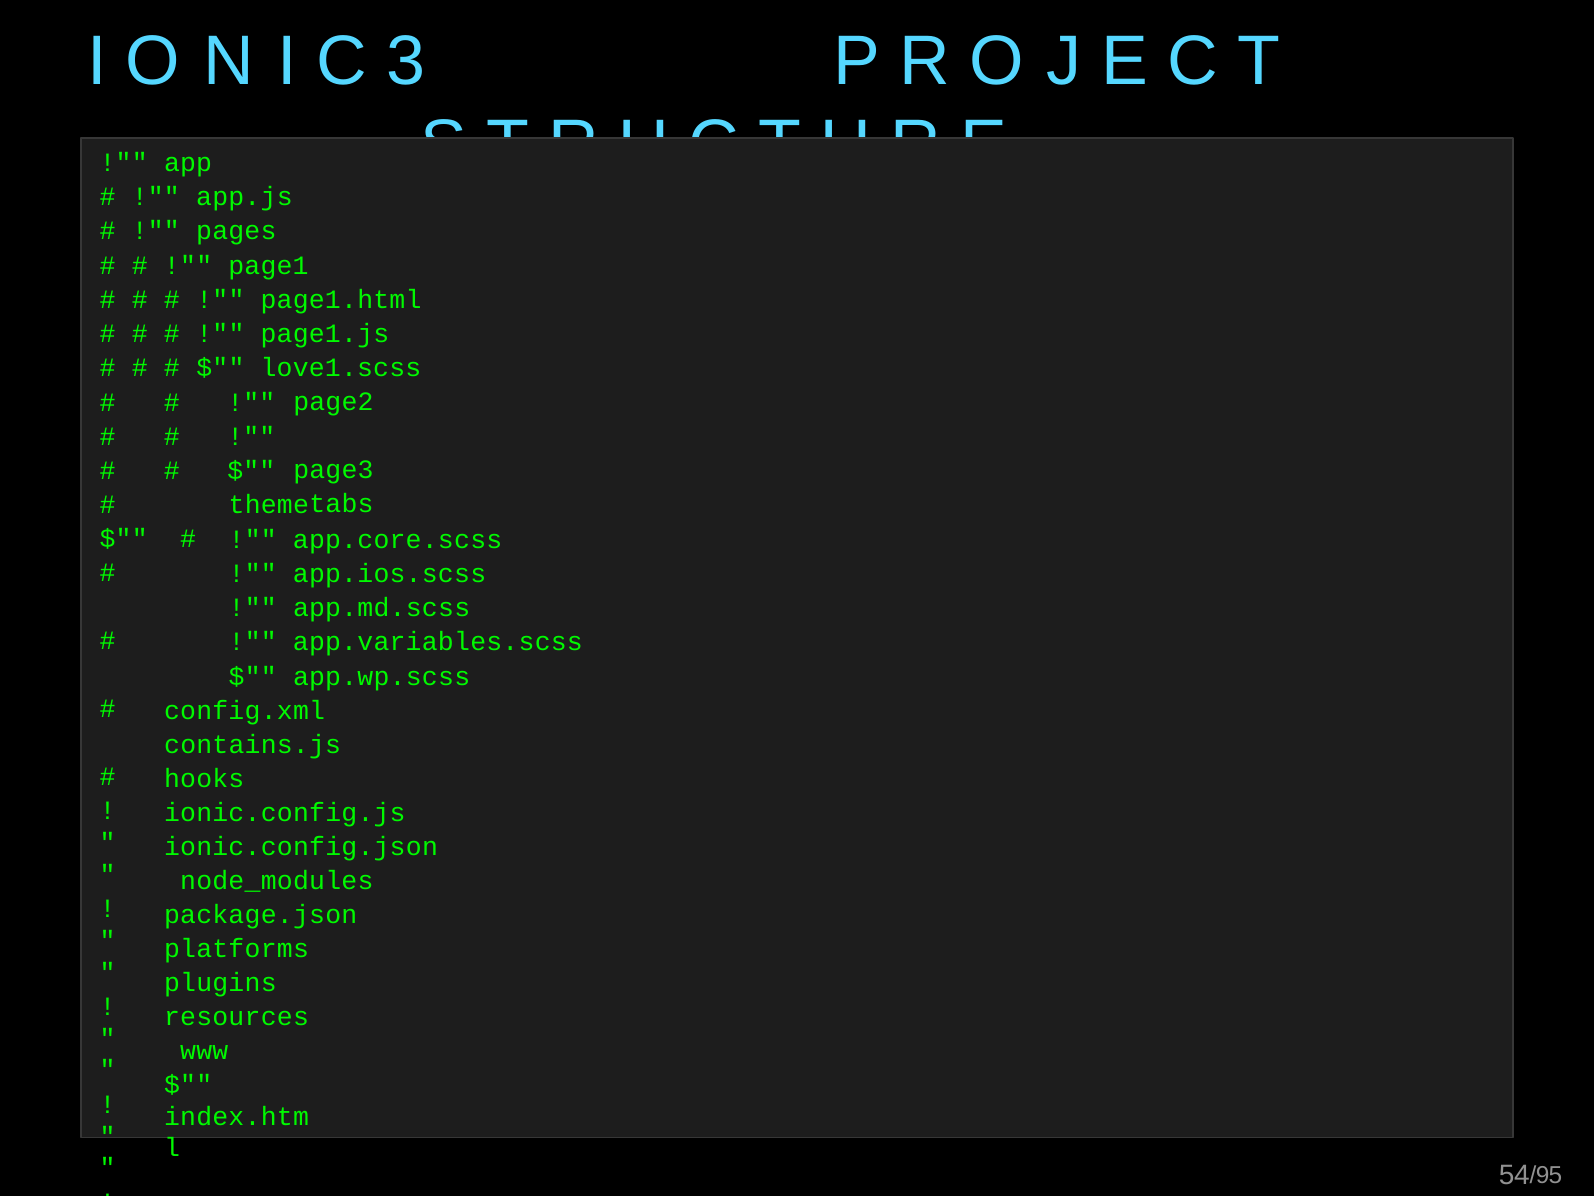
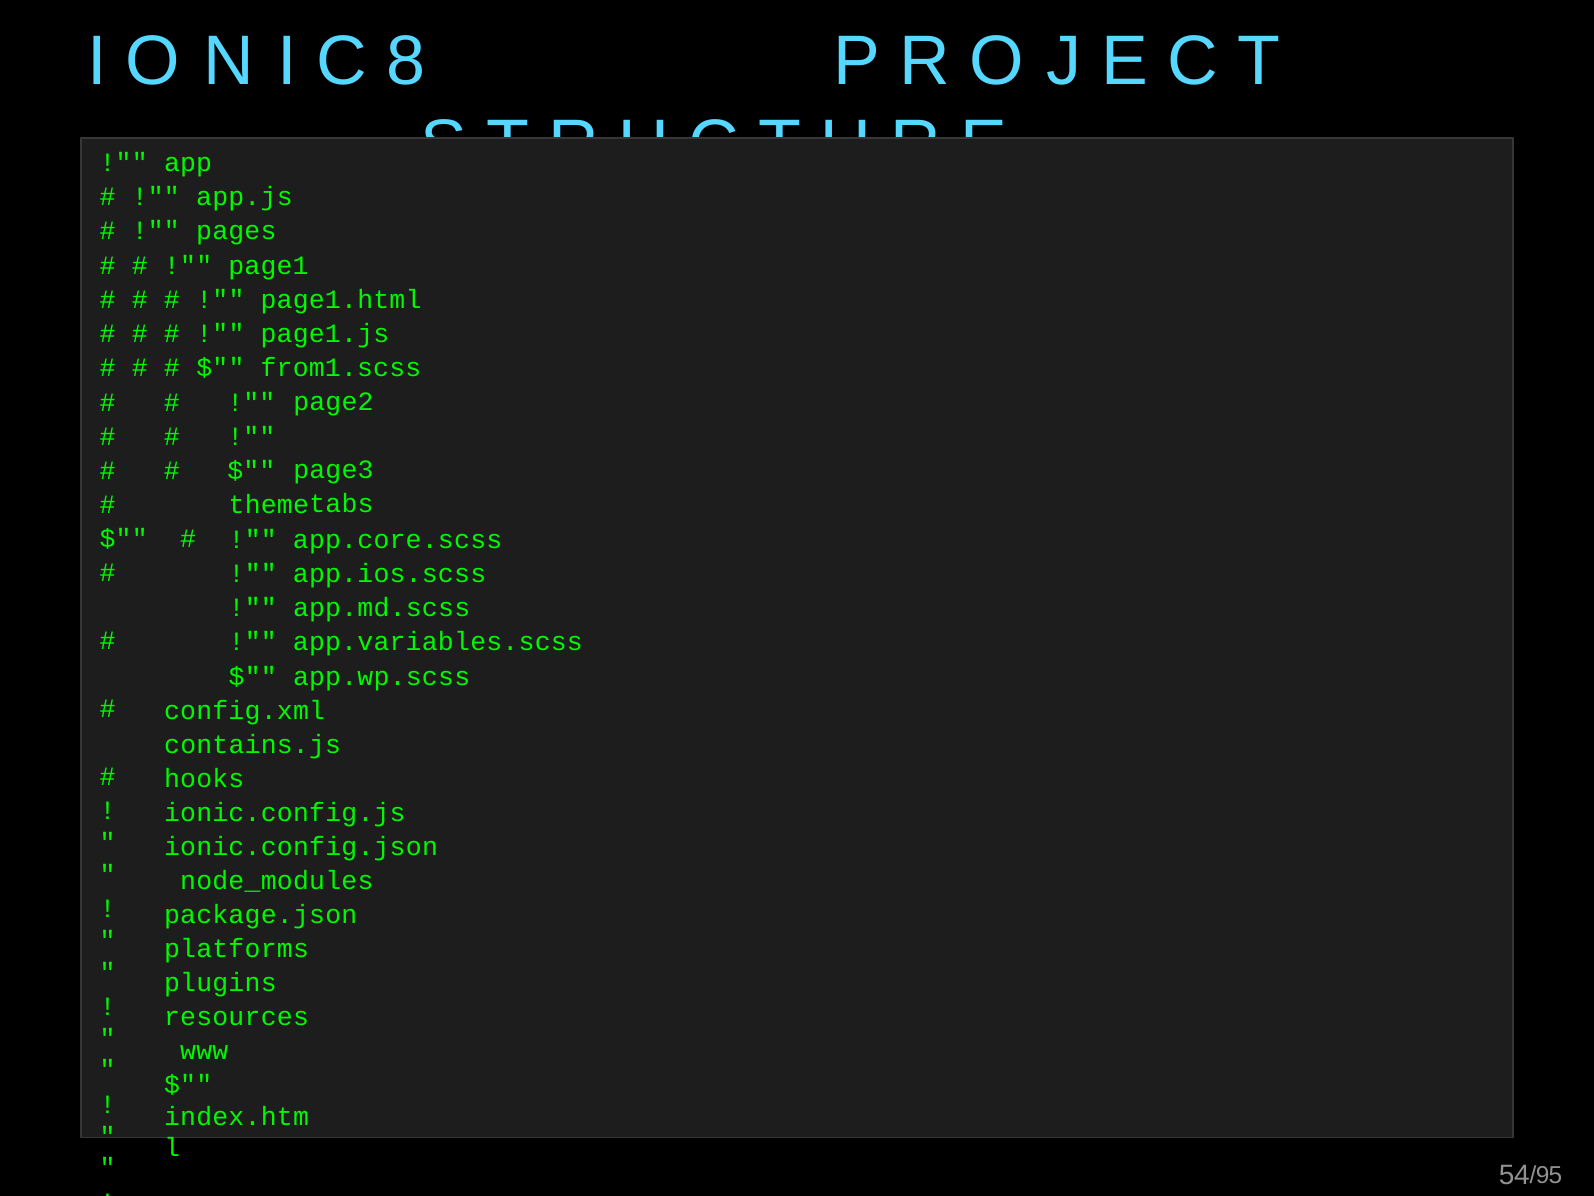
3: 3 -> 8 (406, 61)
love1.scss: love1.scss -> from1.scss (341, 368)
